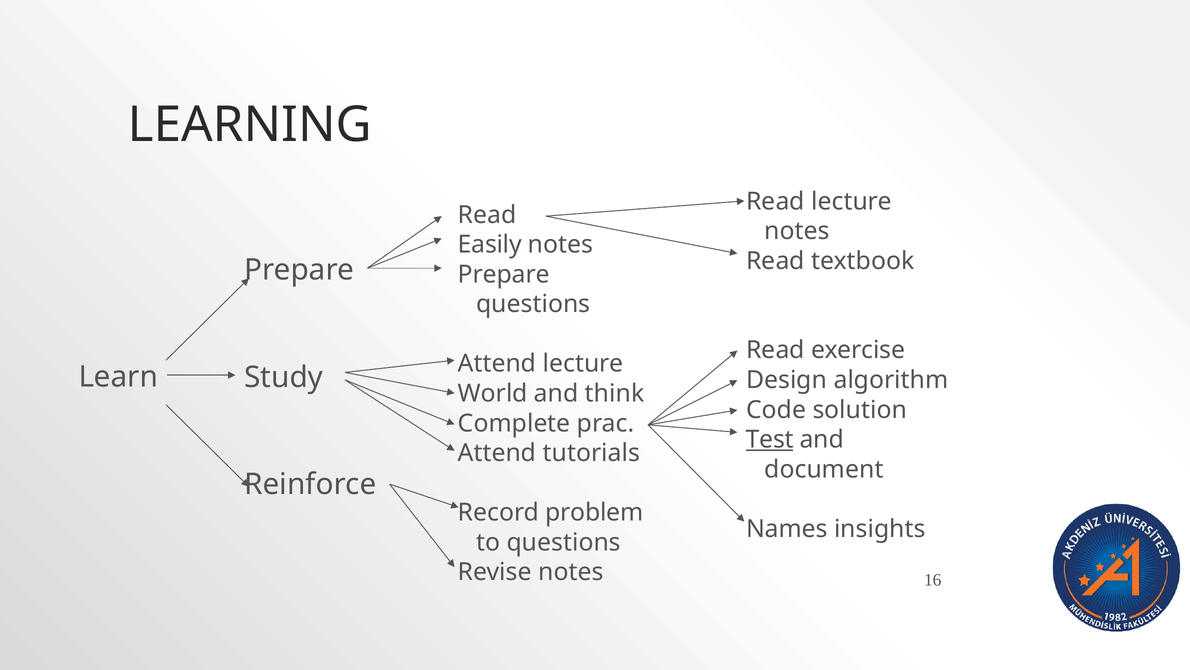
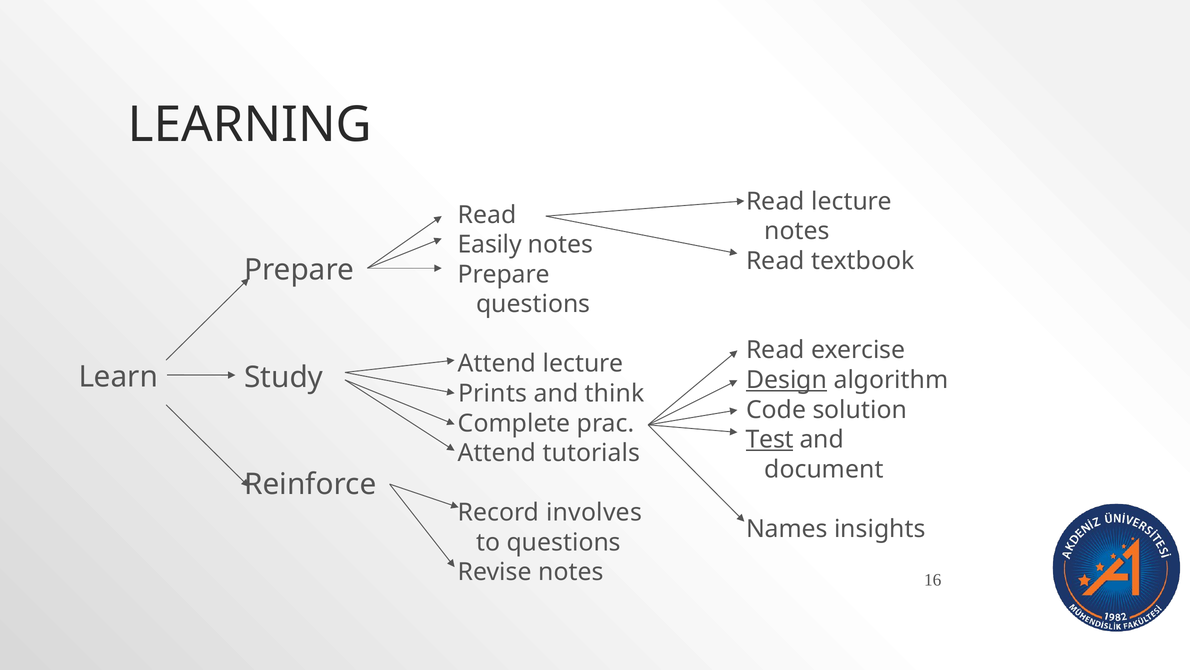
Design underline: none -> present (787, 380)
World: World -> Prints (493, 393)
problem: problem -> involves (594, 512)
